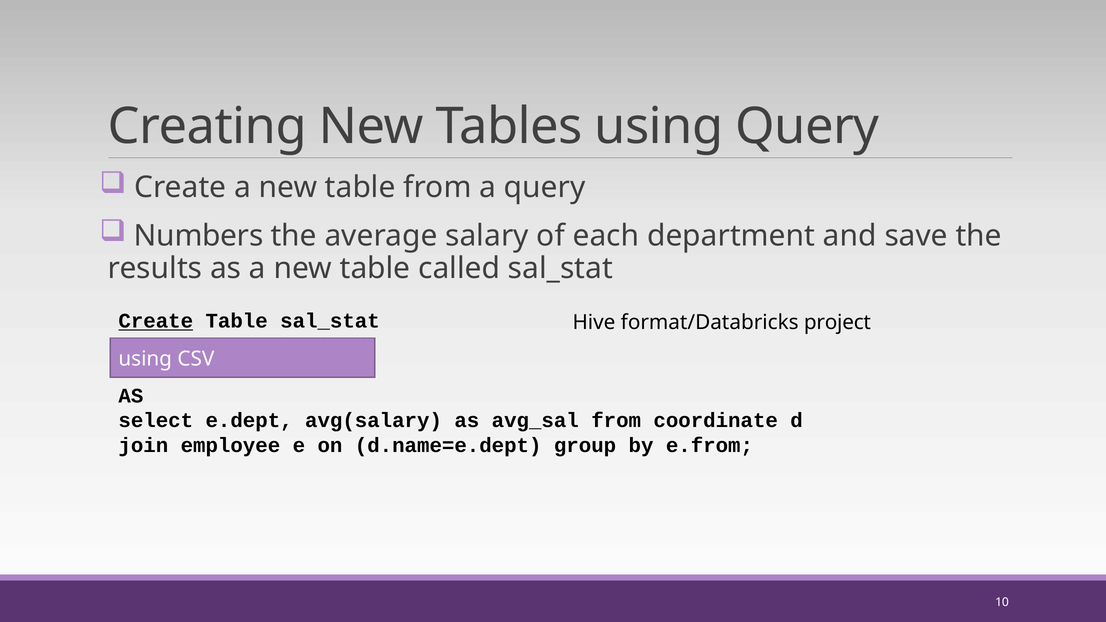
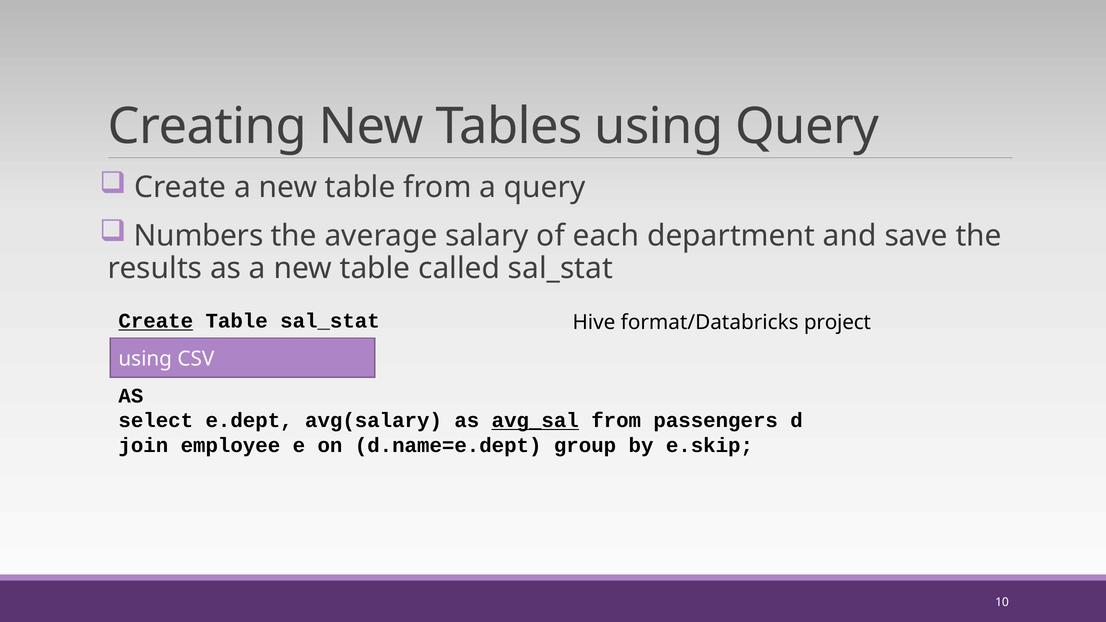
avg_sal underline: none -> present (535, 421)
coordinate: coordinate -> passengers (716, 421)
e.from: e.from -> e.skip (709, 446)
